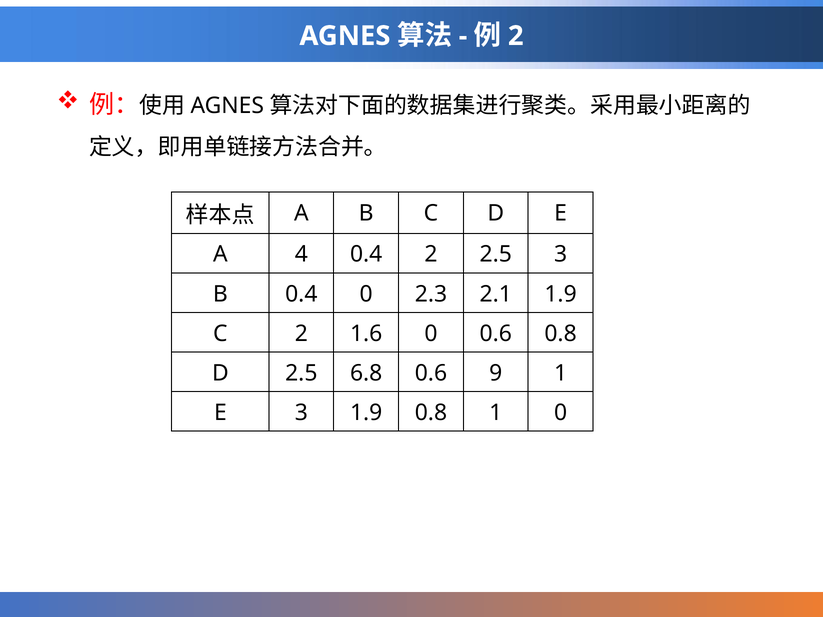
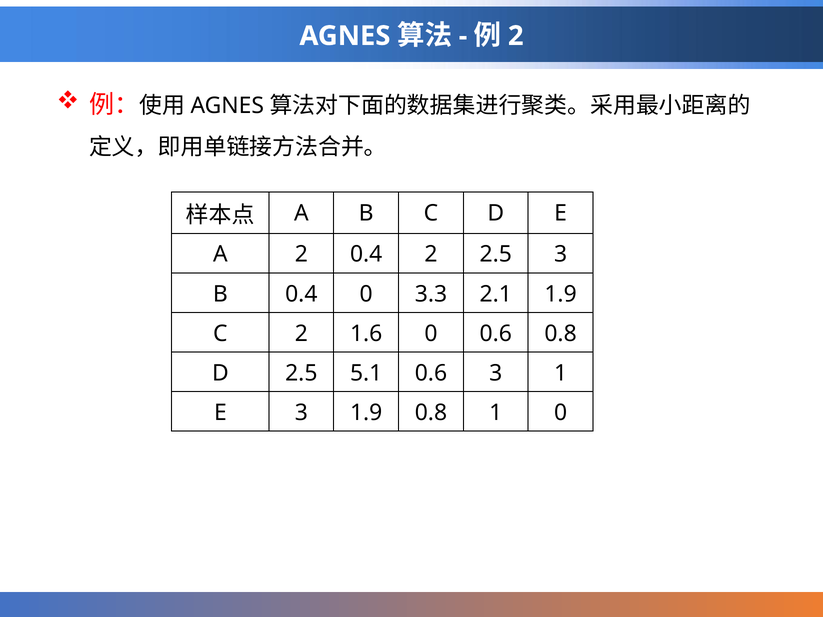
A 4: 4 -> 2 (301, 255)
2.3: 2.3 -> 3.3 (431, 294)
6.8: 6.8 -> 5.1 (366, 373)
0.6 9: 9 -> 3 (496, 373)
